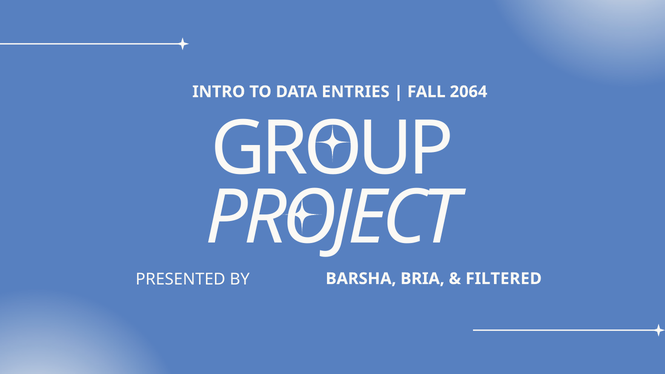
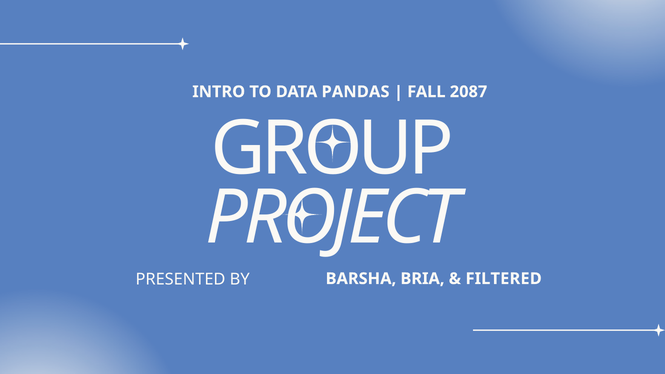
ENTRIES: ENTRIES -> PANDAS (356, 92)
2064: 2064 -> 2087 (469, 92)
